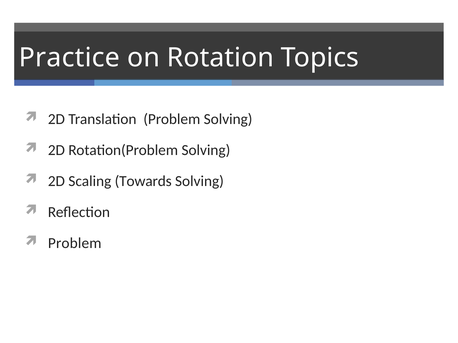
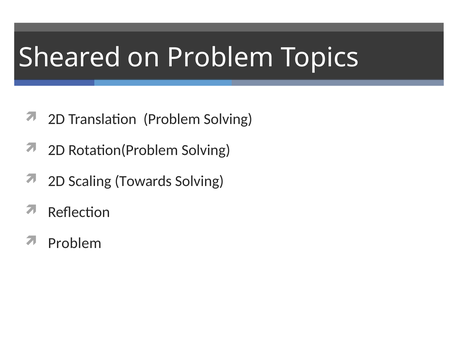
Practice: Practice -> Sheared (70, 58)
on Rotation: Rotation -> Problem (220, 58)
